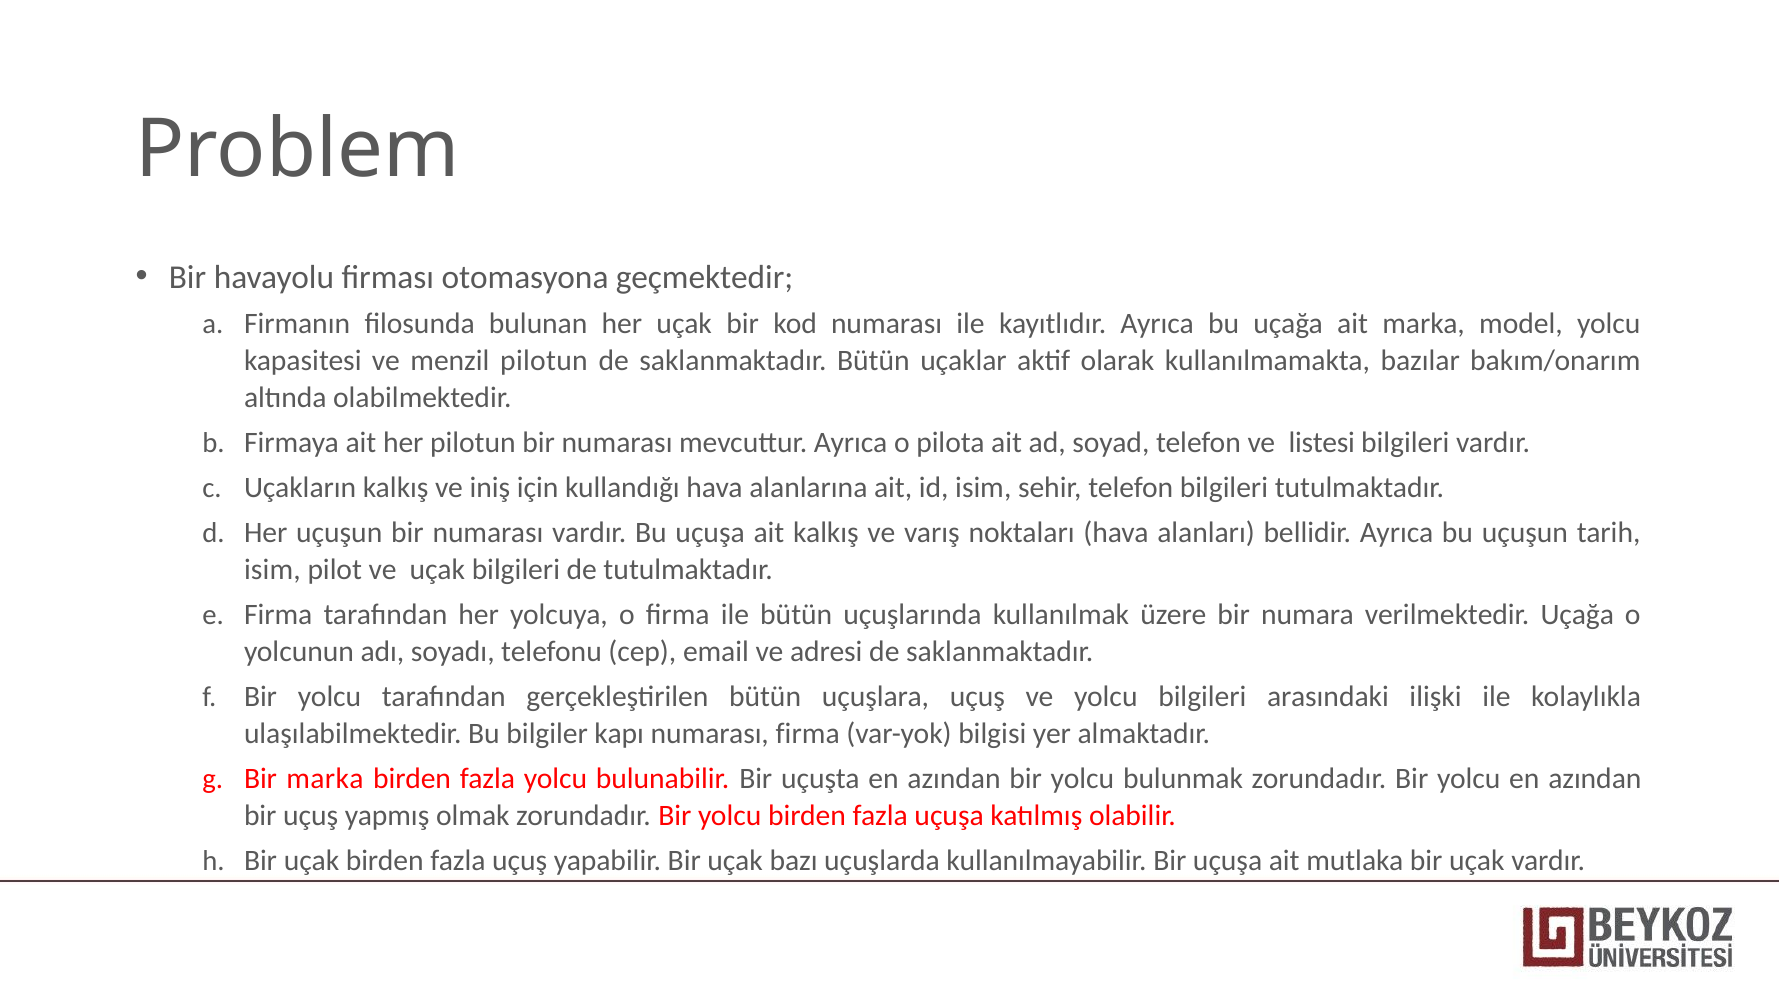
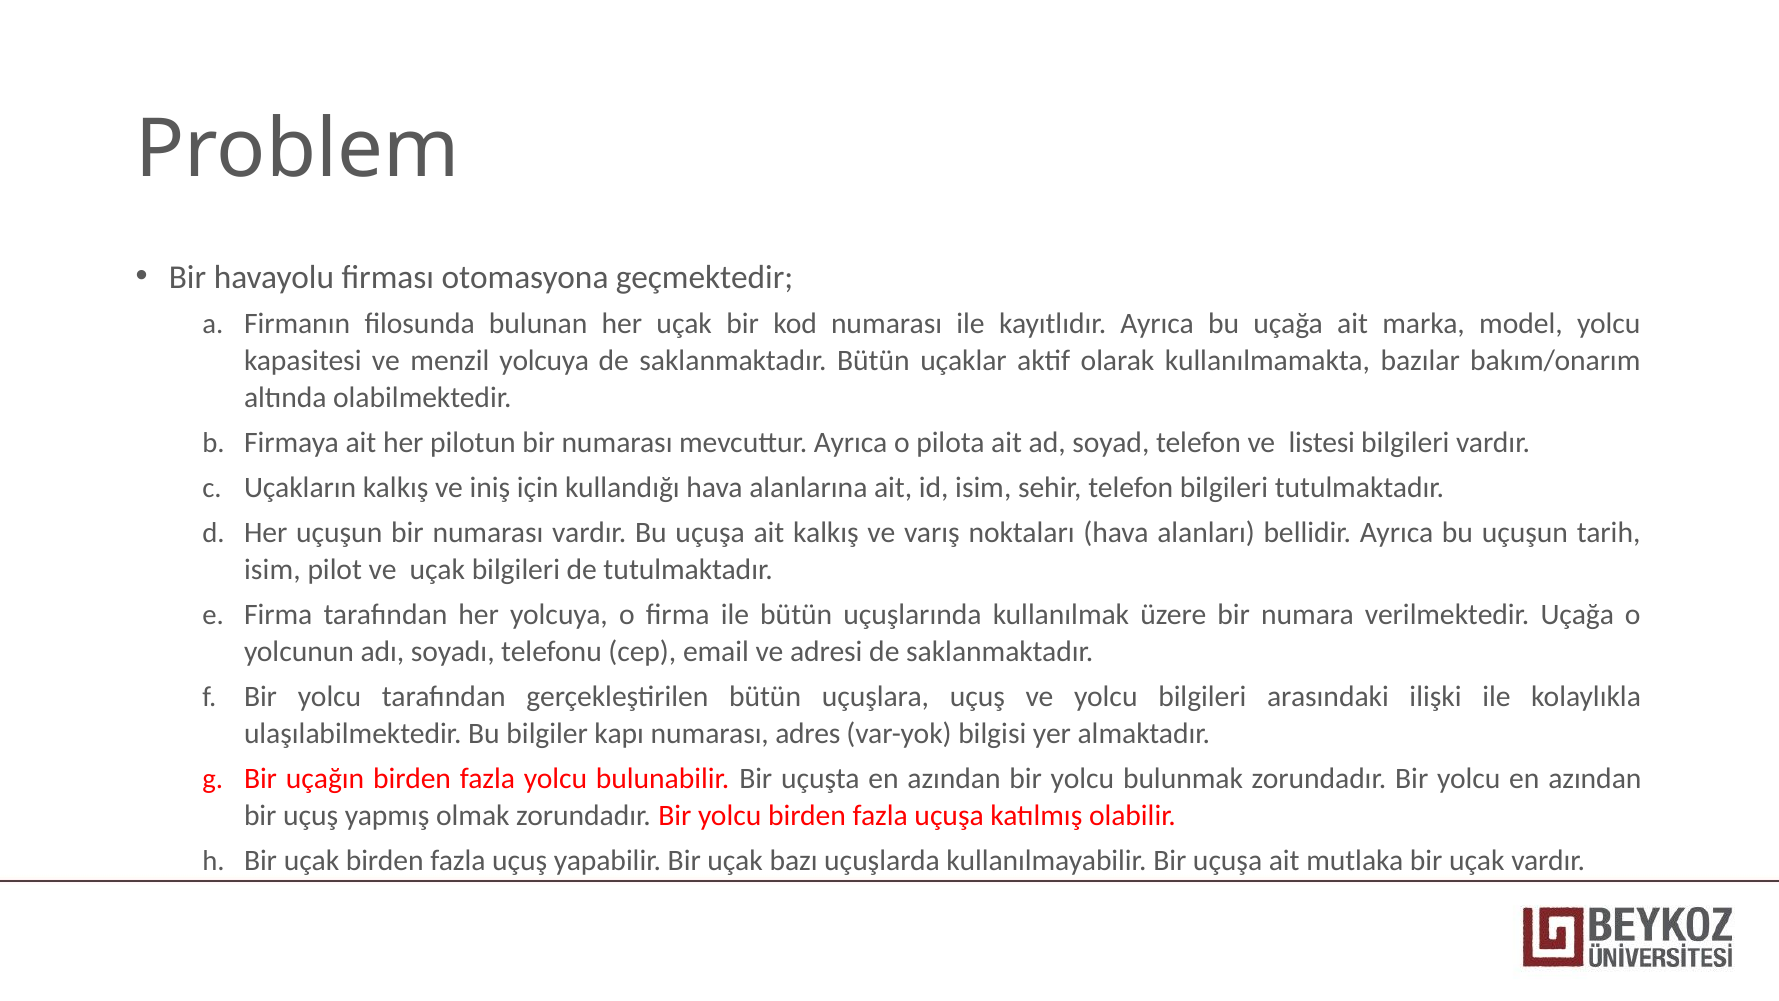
menzil pilotun: pilotun -> yolcuya (544, 361)
numarası firma: firma -> adres (808, 733)
Bir marka: marka -> uçağın (325, 778)
